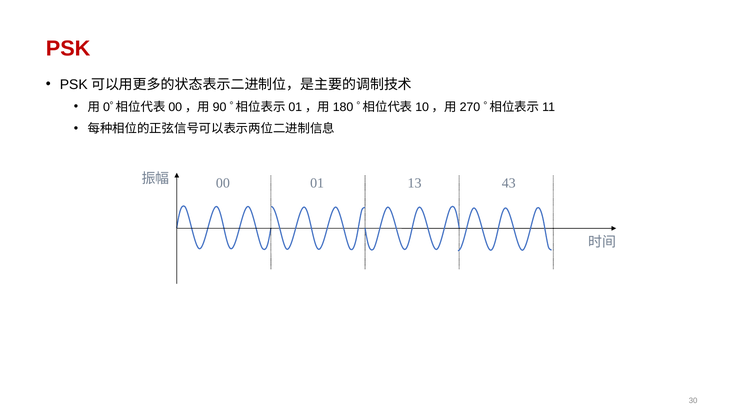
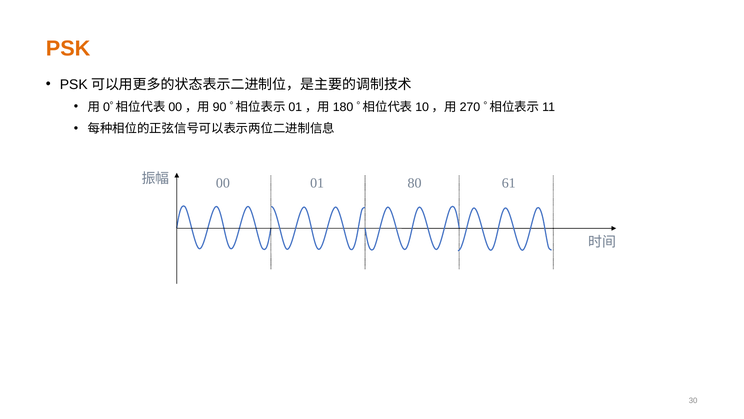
PSK colour: red -> orange (68, 48)
13: 13 -> 80 (415, 183)
43: 43 -> 61 (509, 183)
